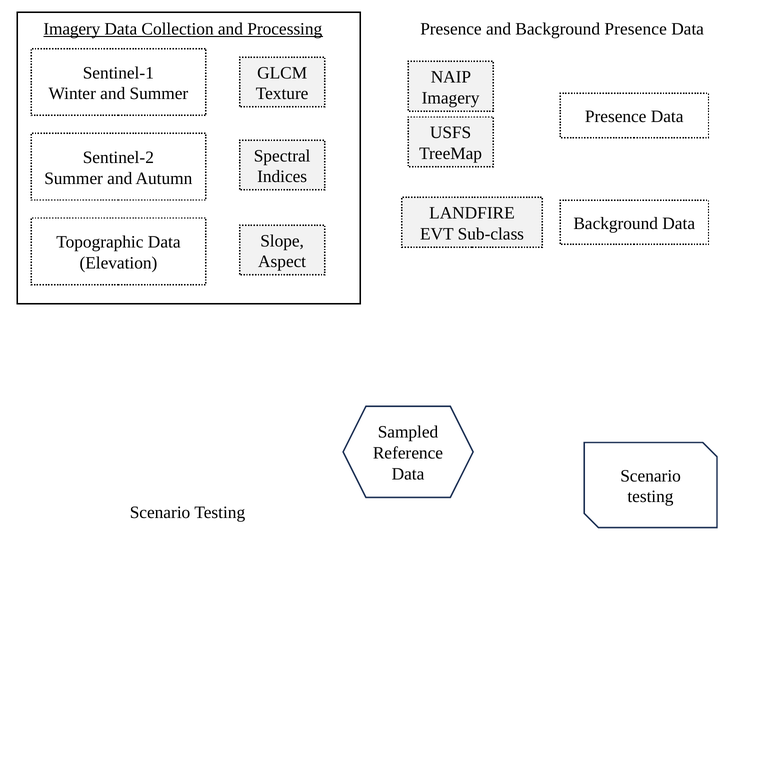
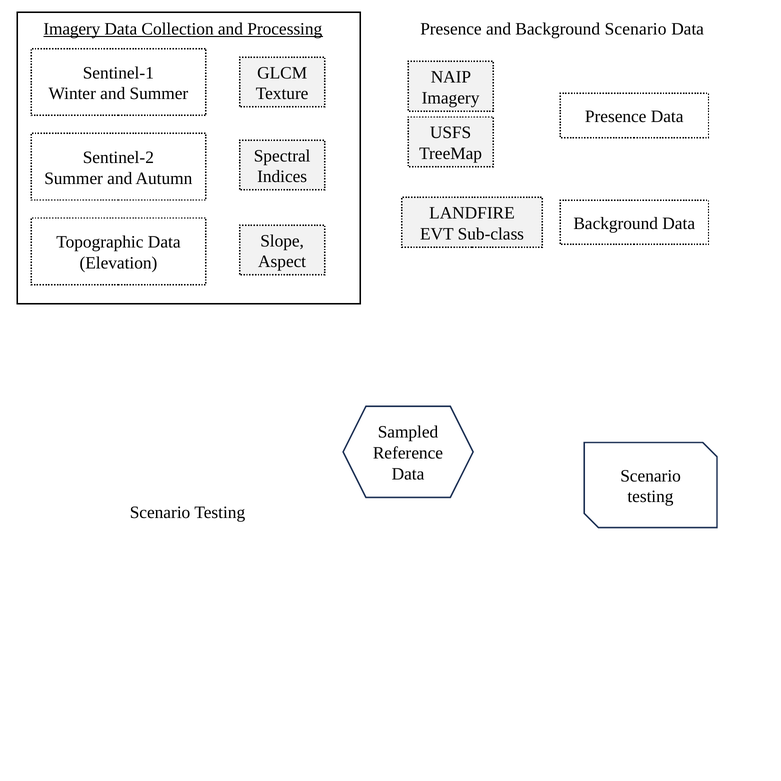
Background Presence: Presence -> Scenario (636, 29)
